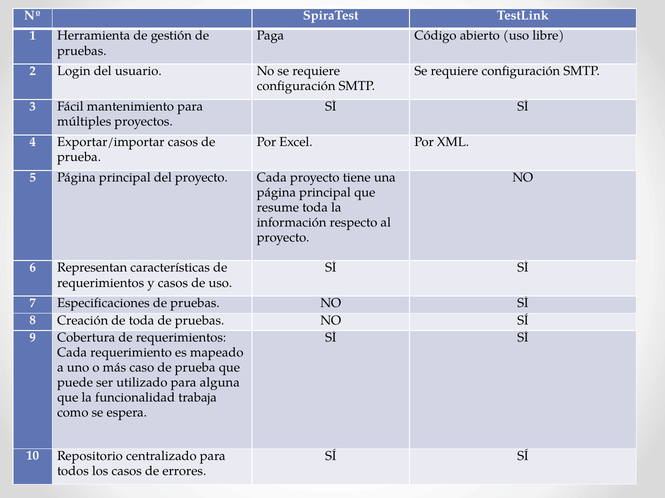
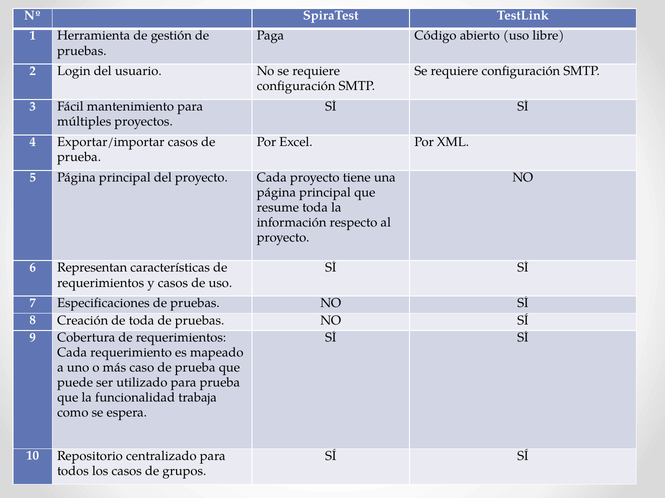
para alguna: alguna -> prueba (220, 383)
errores: errores -> grupos (184, 472)
